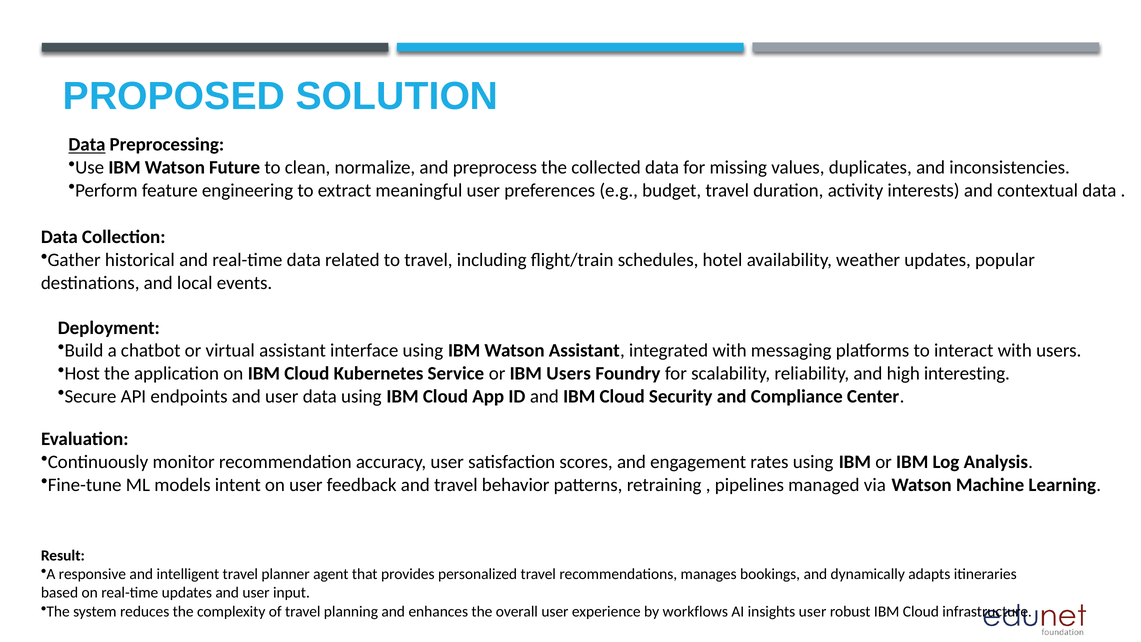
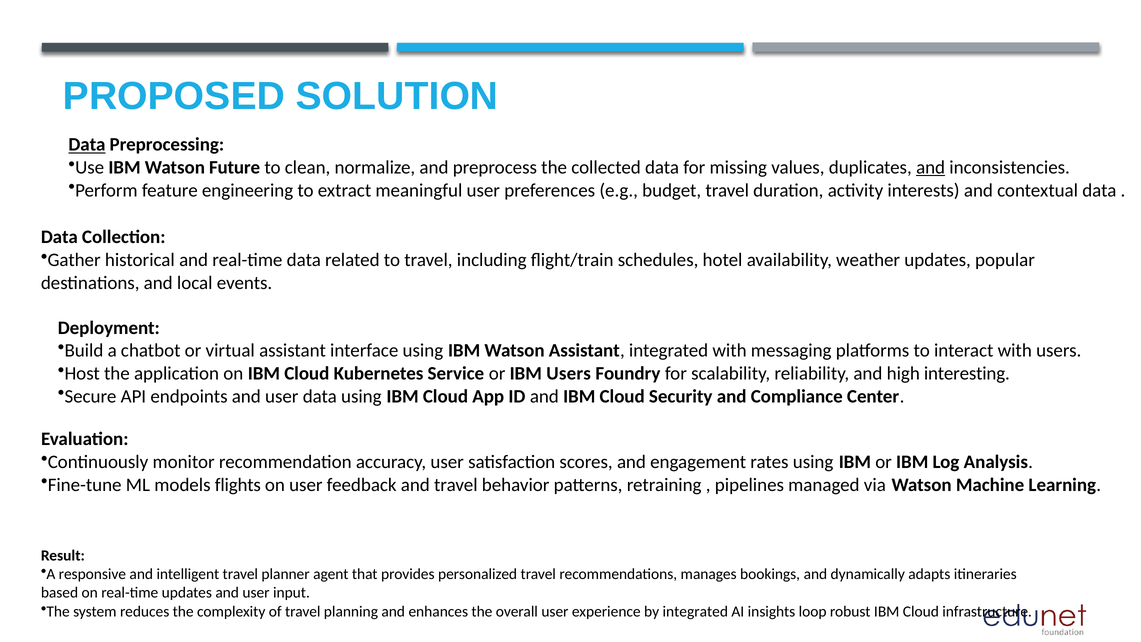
and underline: none -> present (931, 167)
intent: intent -> flights (238, 485)
by workflows: workflows -> integrated (695, 611)
insights user: user -> loop (813, 611)
